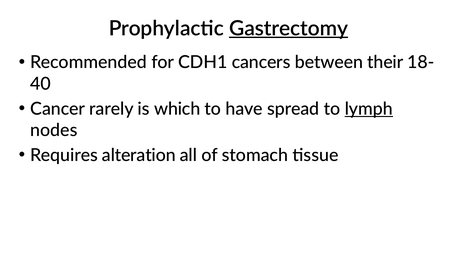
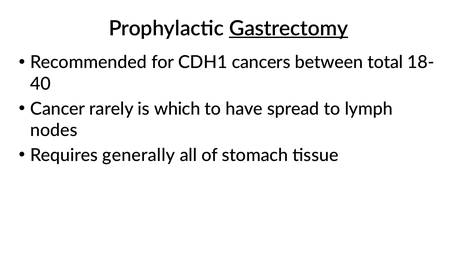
their: their -> total (385, 62)
lymph underline: present -> none (369, 109)
alteration: alteration -> generally (139, 155)
